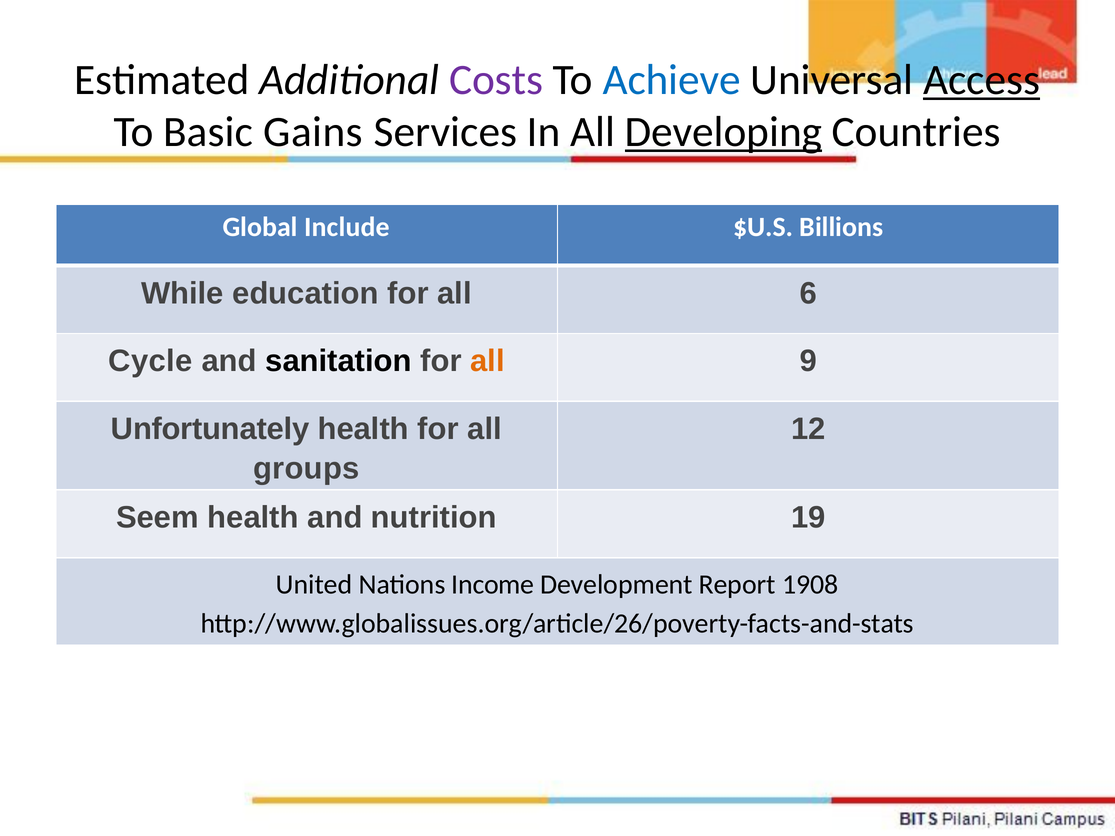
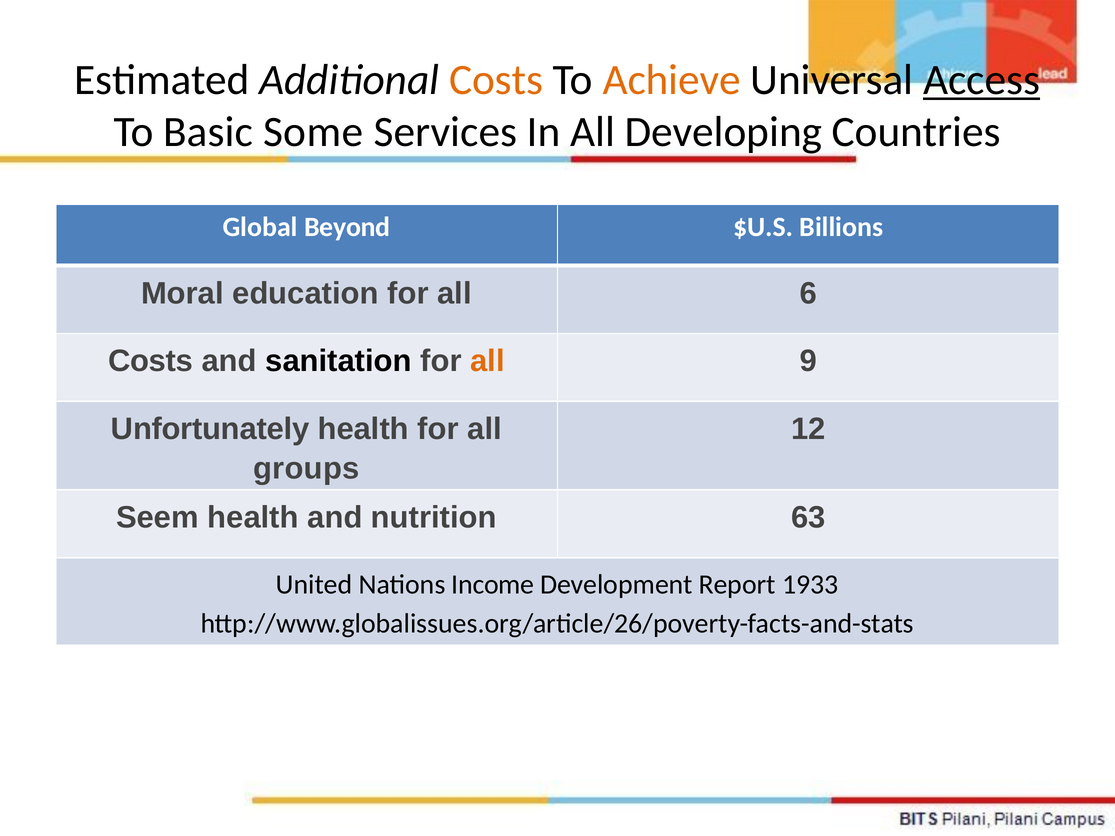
Costs colour: purple -> orange (496, 80)
Achieve colour: blue -> orange (672, 80)
Gains: Gains -> Some (313, 132)
Developing underline: present -> none (723, 132)
Include: Include -> Beyond (347, 227)
While: While -> Moral (182, 293)
Cycle: Cycle -> Costs (151, 361)
19: 19 -> 63 (808, 518)
1908: 1908 -> 1933 (810, 585)
